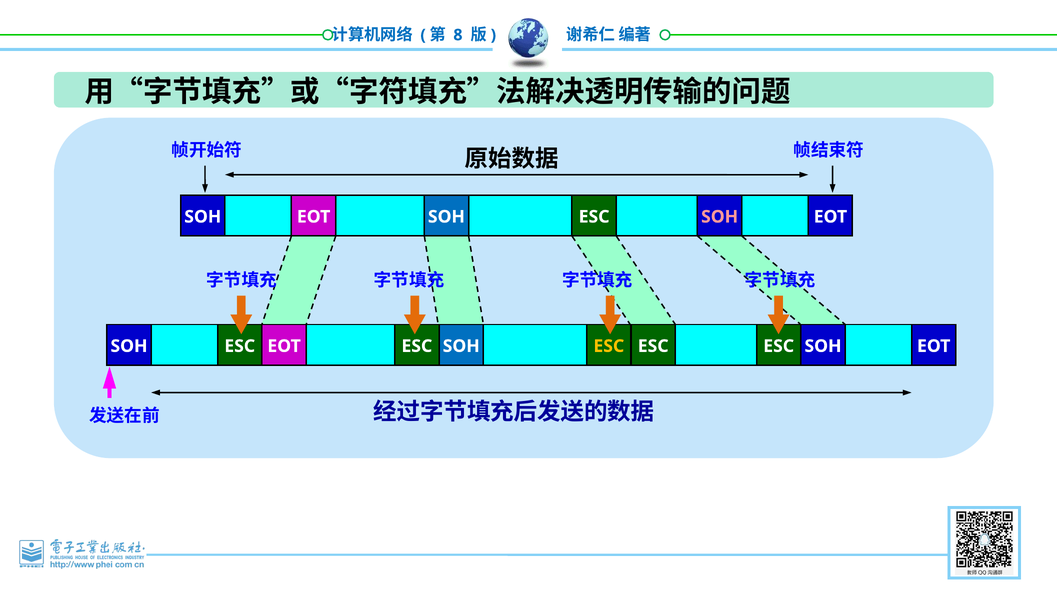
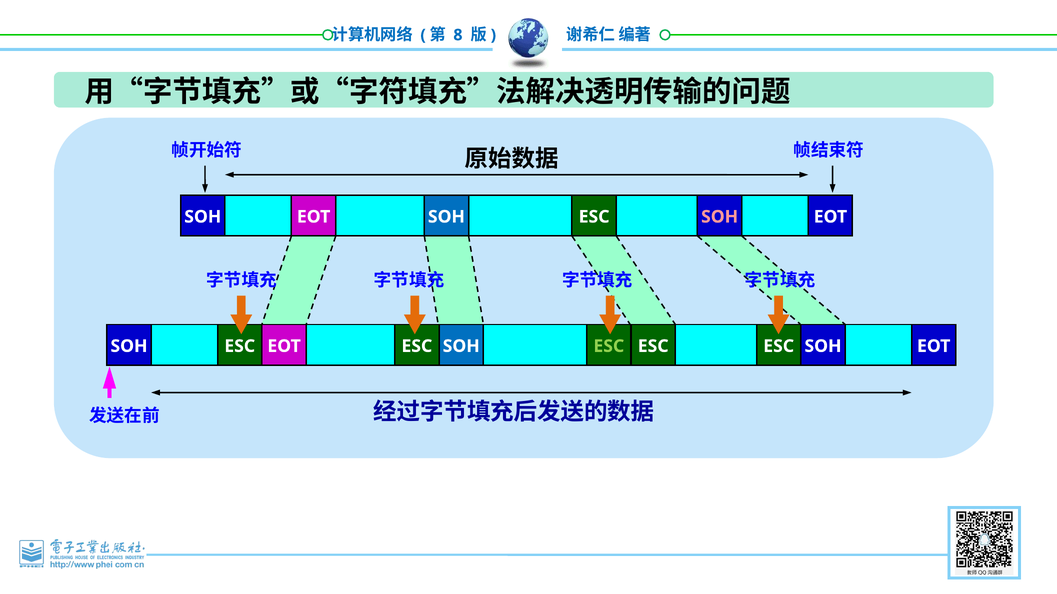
ESC colour: yellow -> light green (609, 346)
